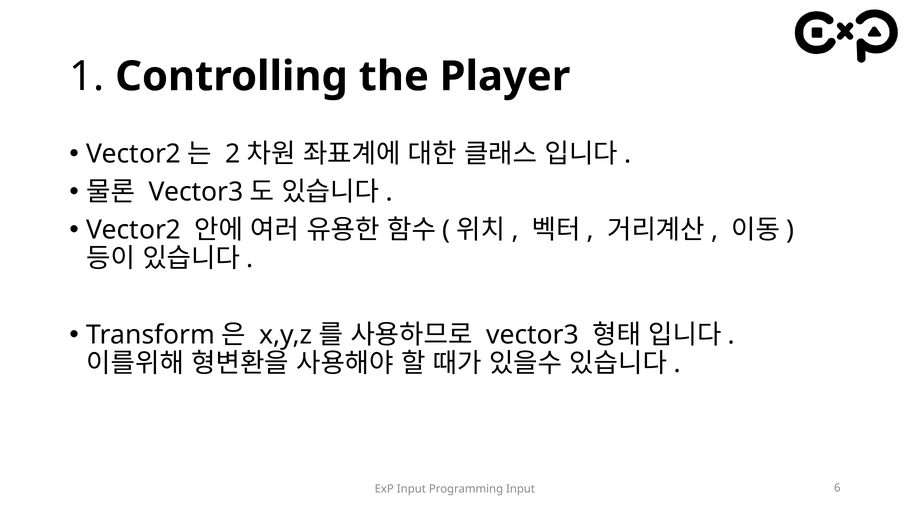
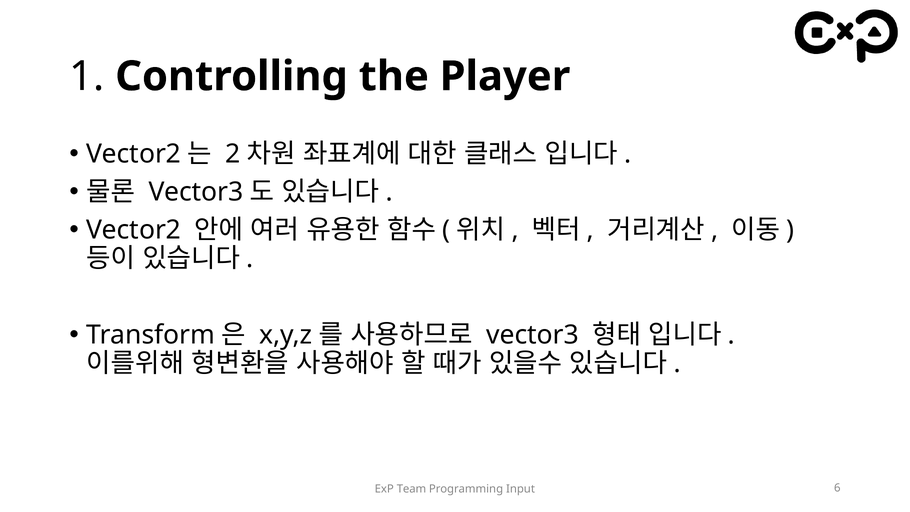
ExP Input: Input -> Team (411, 489)
